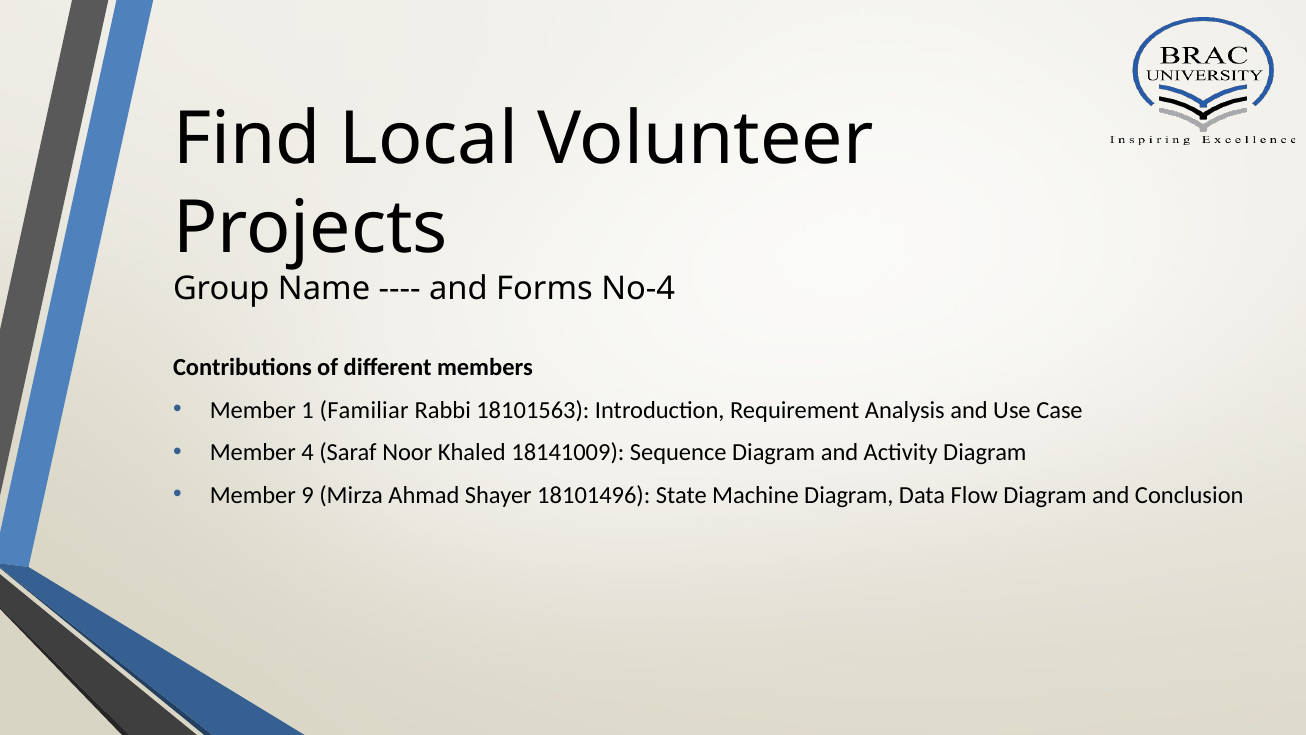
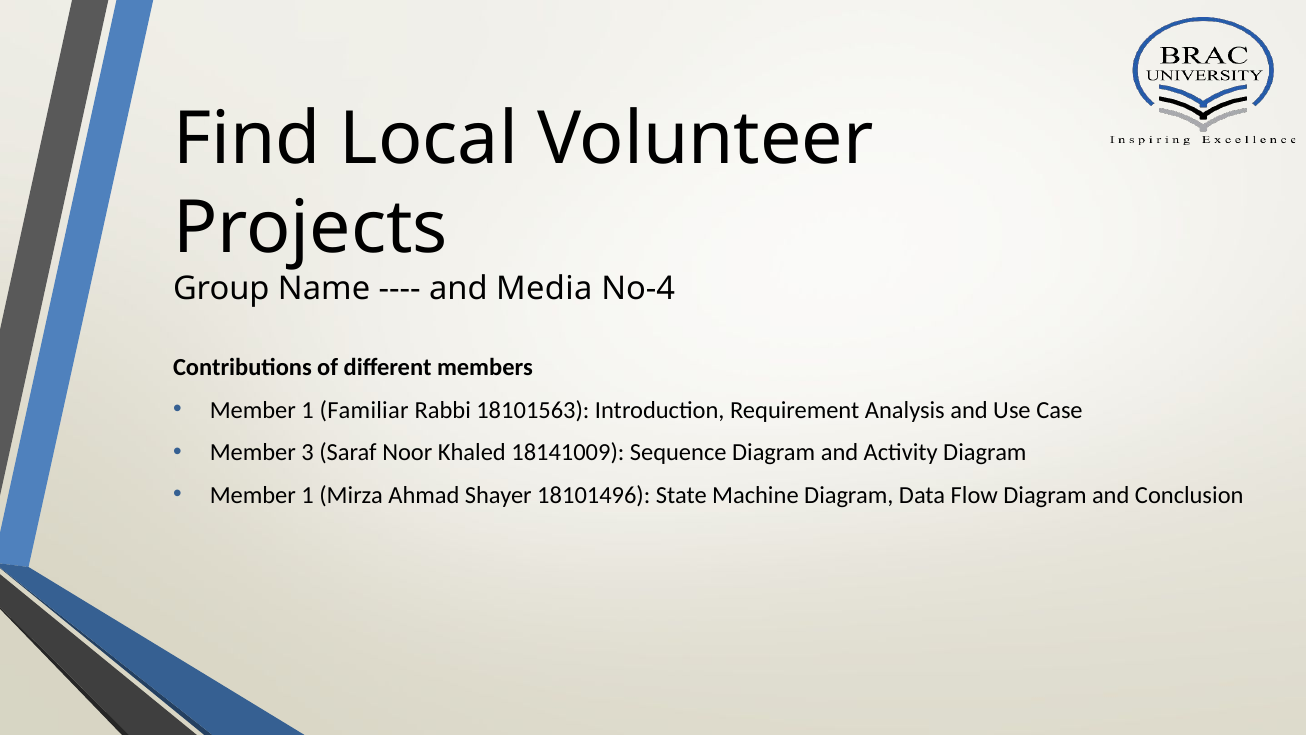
Forms: Forms -> Media (544, 289)
4: 4 -> 3 (308, 452)
9: 9 -> 1 (308, 495)
